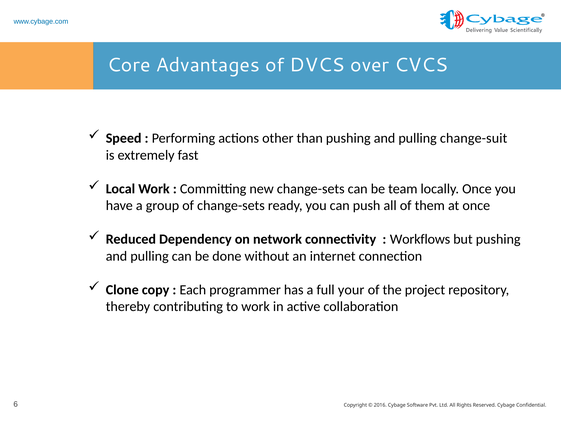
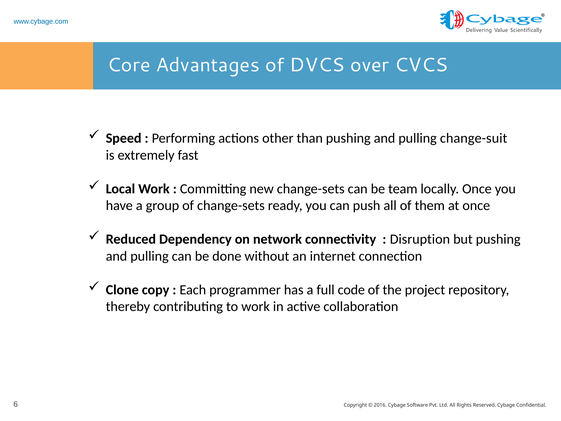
Workflows: Workflows -> Disruption (420, 239)
your: your -> code (351, 290)
